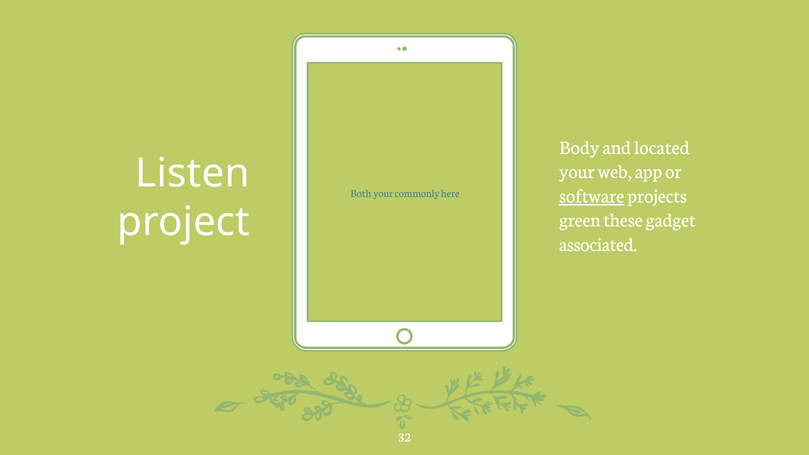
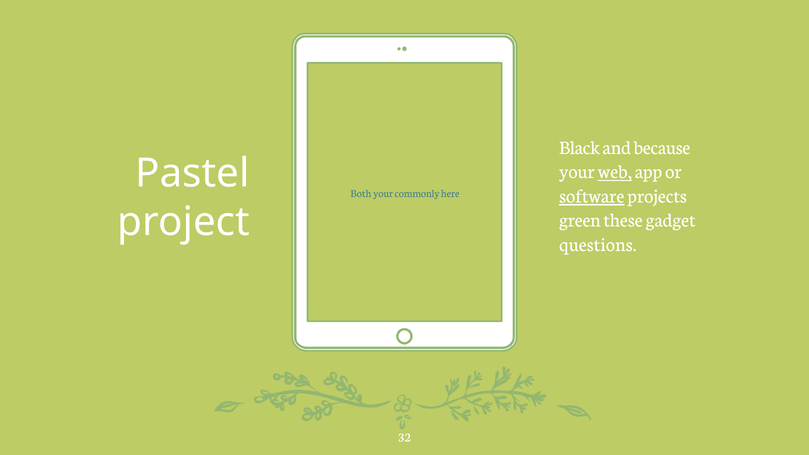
Body: Body -> Black (579, 148)
located: located -> because (662, 148)
Listen: Listen -> Pastel (192, 173)
web underline: none -> present (615, 172)
associated: associated -> questions (598, 245)
